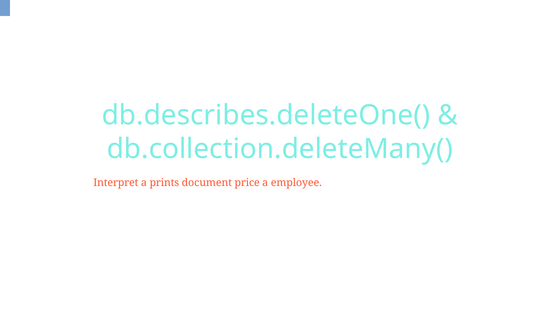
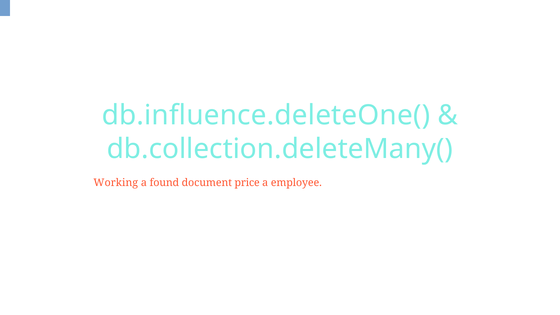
db.describes.deleteOne(: db.describes.deleteOne( -> db.influence.deleteOne( (266, 115)
Interpret: Interpret -> Working (116, 183)
prints: prints -> found (164, 183)
